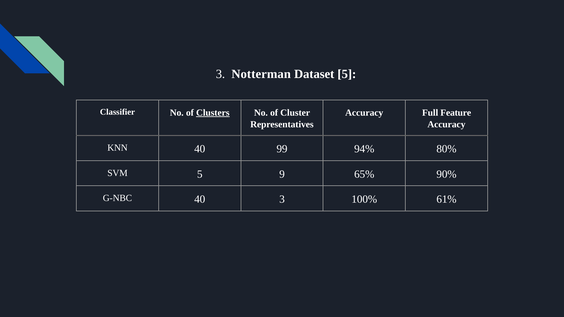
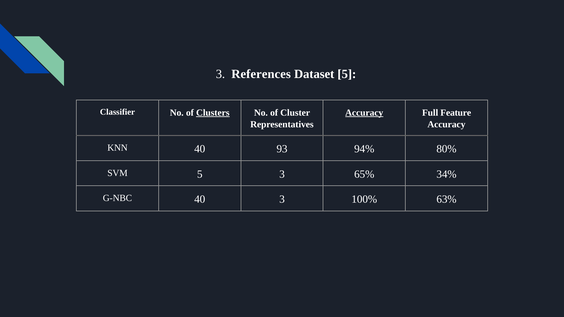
Notterman: Notterman -> References (261, 74)
Accuracy underline: none -> present (364, 113)
99: 99 -> 93 (282, 149)
5 9: 9 -> 3 (282, 174)
90%: 90% -> 34% (446, 174)
61%: 61% -> 63% (446, 199)
